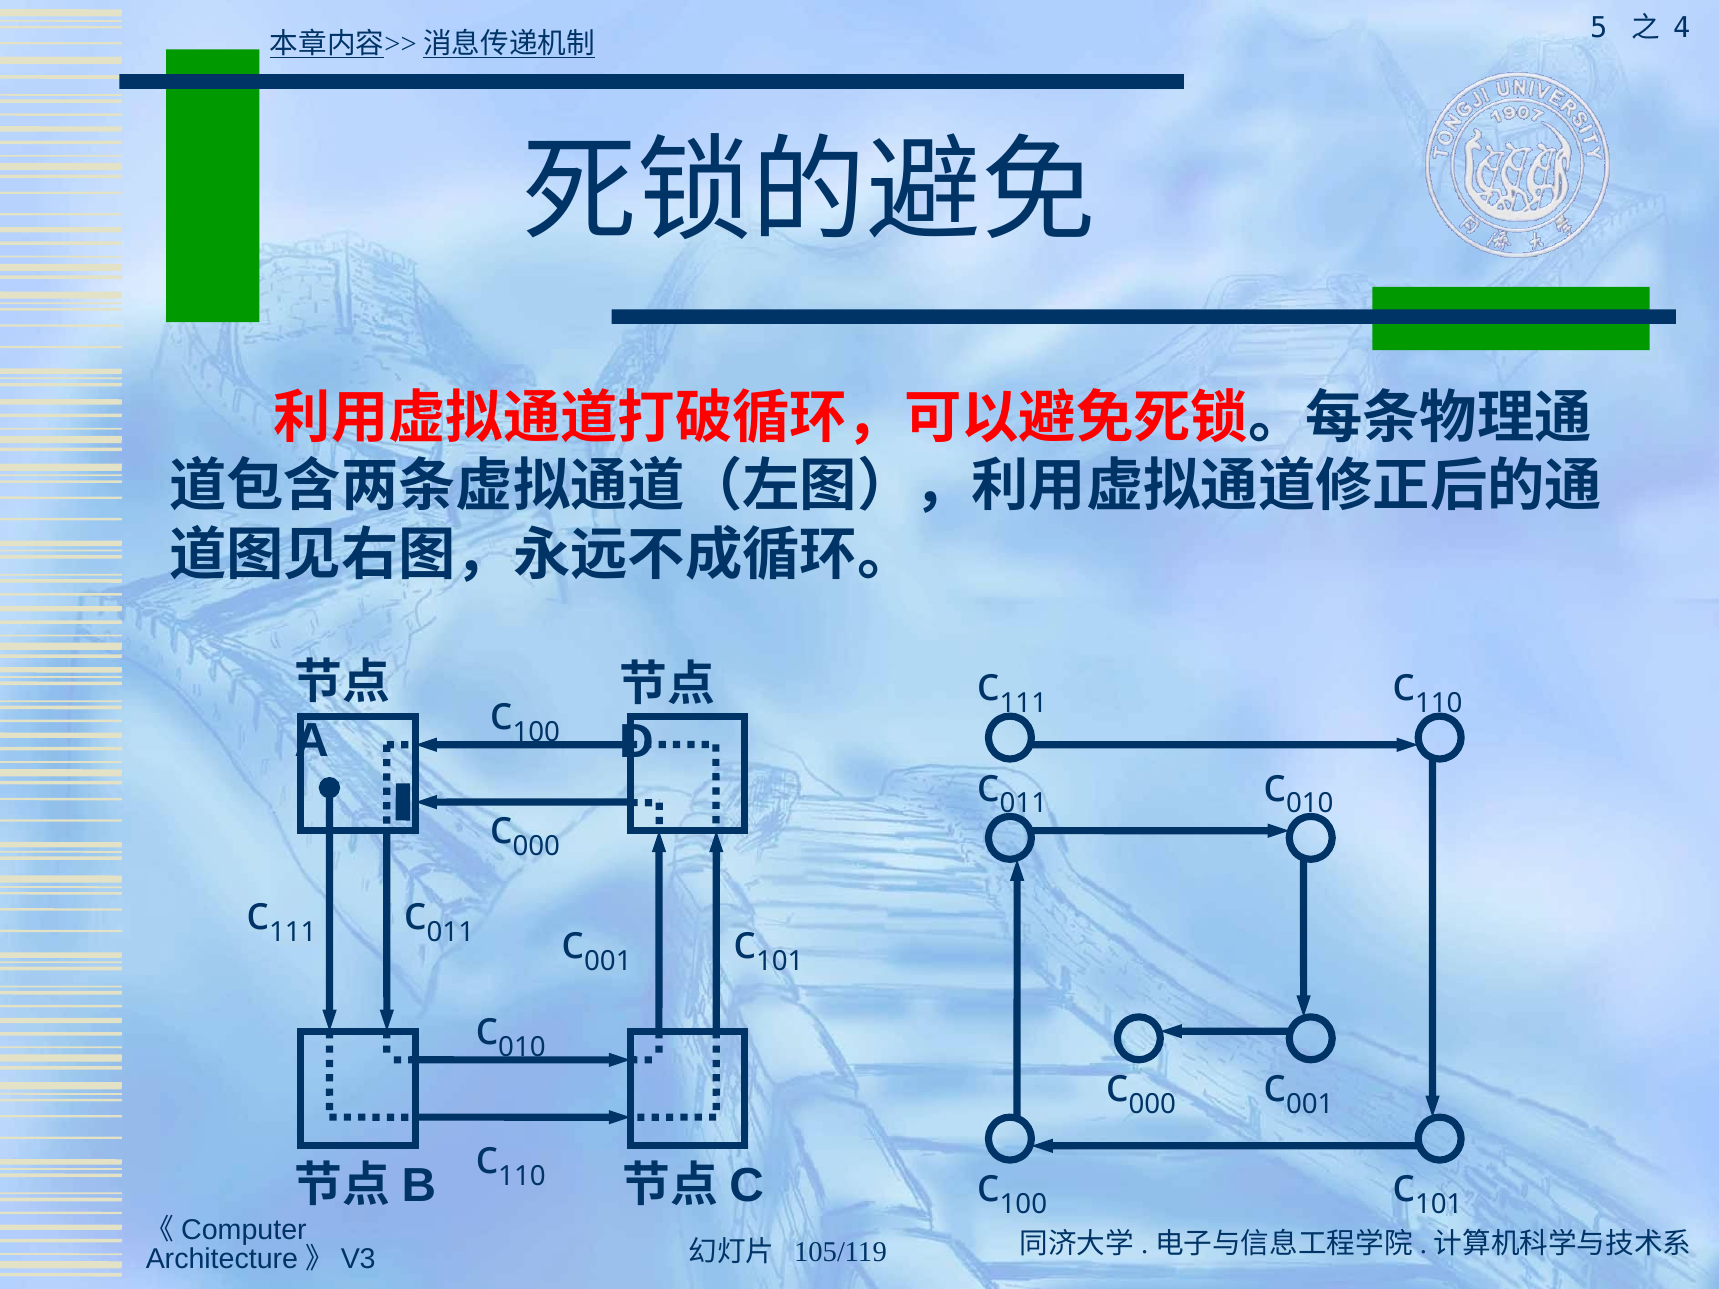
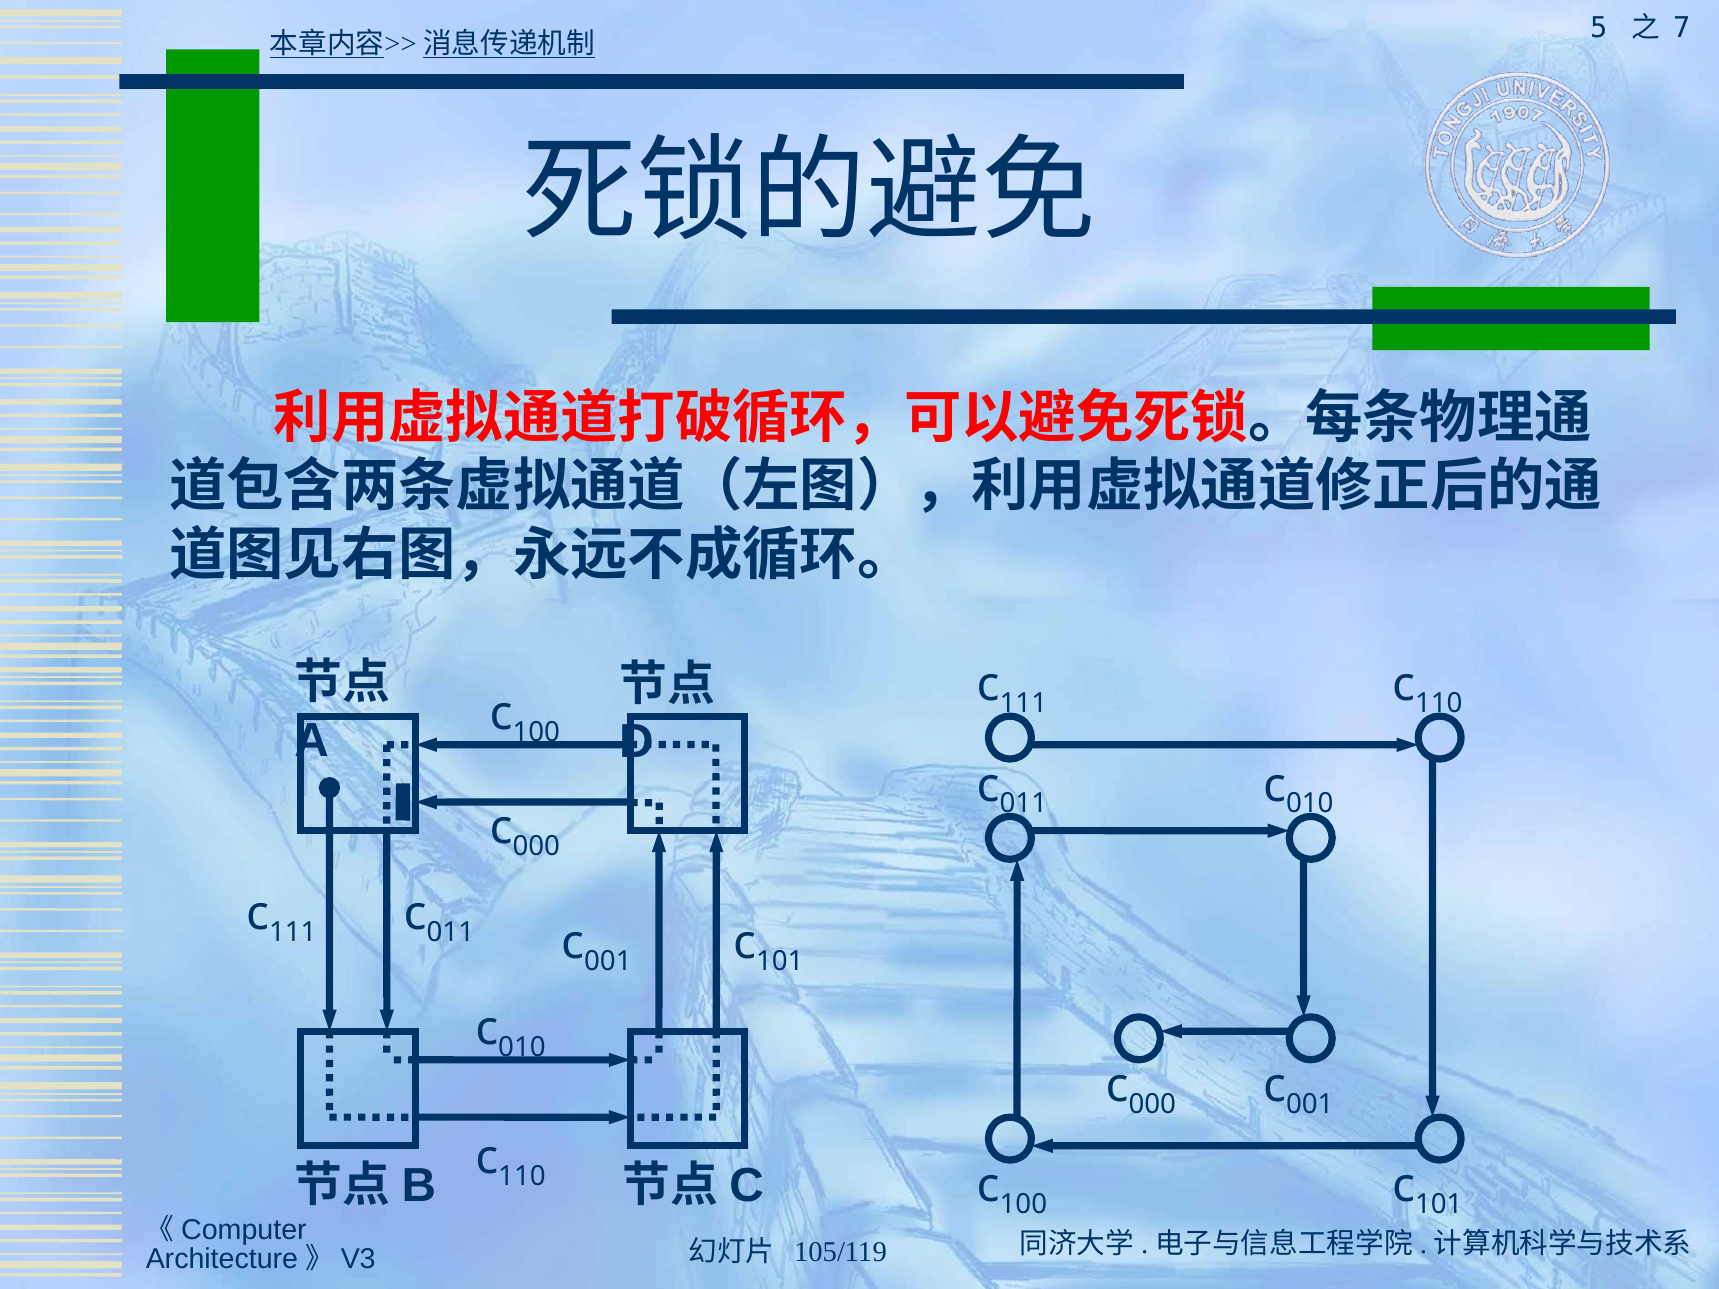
4: 4 -> 7 (1682, 28)
